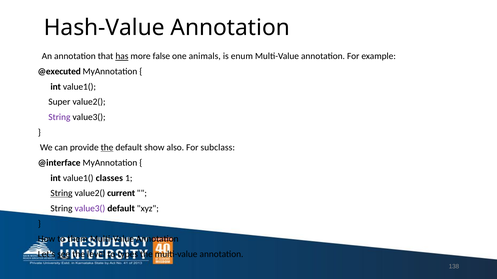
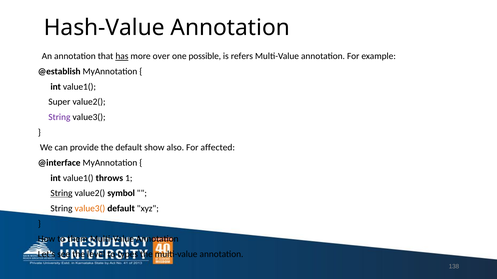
false: false -> over (161, 56)
animals: animals -> possible (205, 56)
enum: enum -> refers (242, 56)
@executed: @executed -> @establish (59, 72)
the underline: present -> none (107, 148)
subclass: subclass -> affected (218, 148)
classes: classes -> throws (109, 178)
current: current -> symbol (121, 194)
value3( colour: purple -> orange (90, 209)
see underline: present -> none (64, 255)
